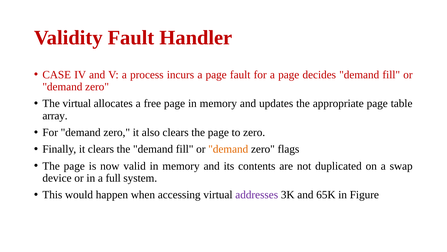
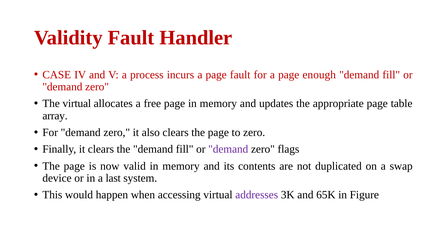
decides: decides -> enough (319, 75)
demand colour: orange -> purple (228, 149)
full: full -> last (113, 178)
